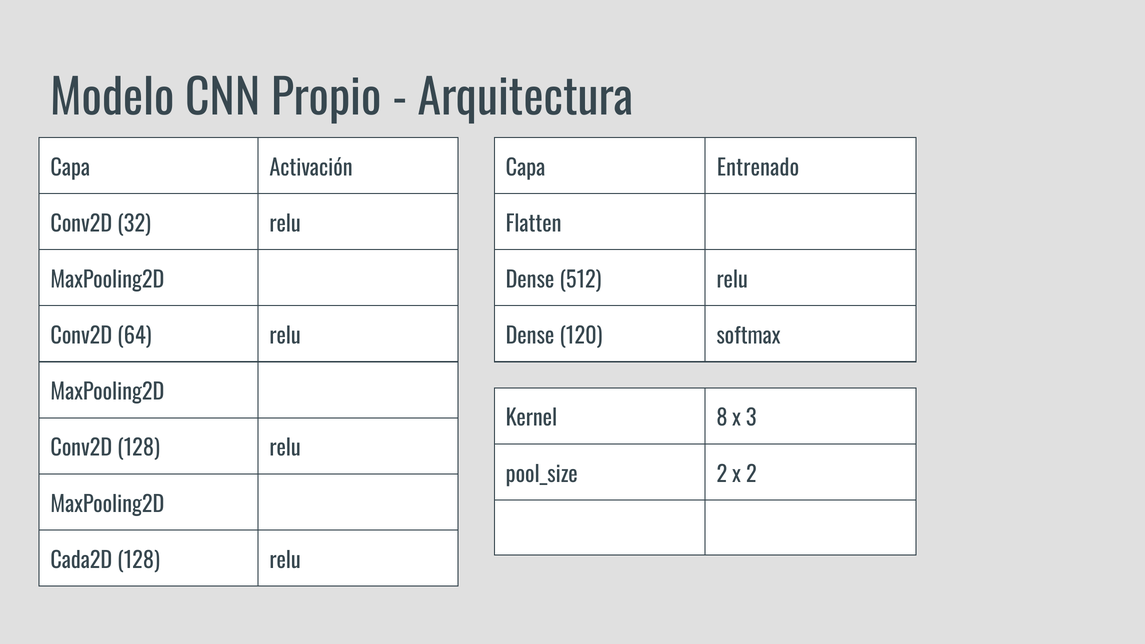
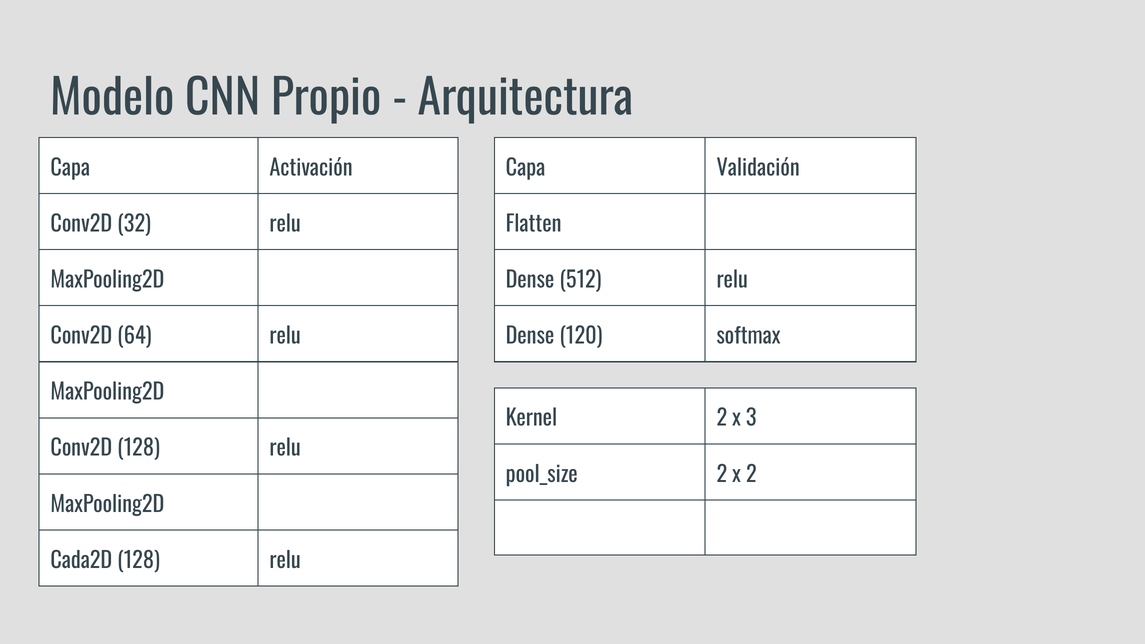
Entrenado: Entrenado -> Validación (758, 168)
Kernel 8: 8 -> 2 (722, 419)
